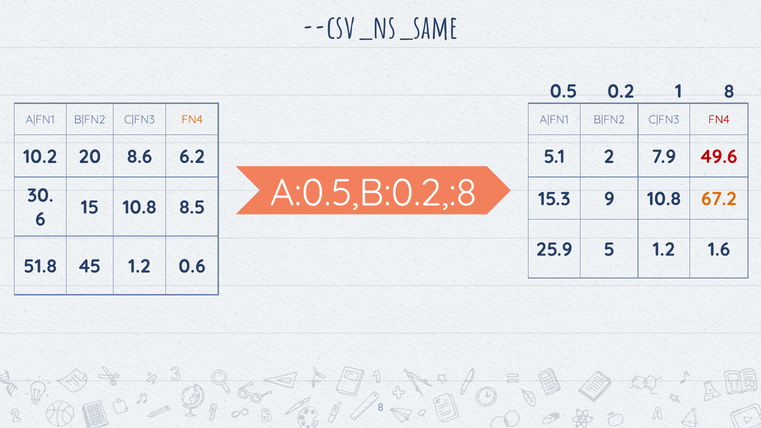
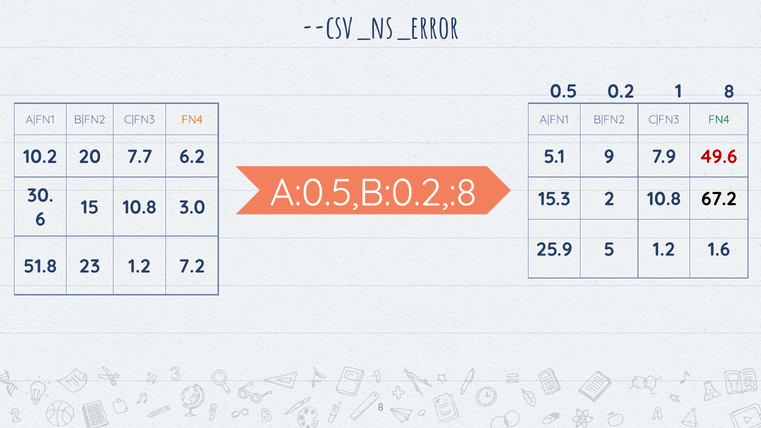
--csv_ns_same: --csv_ns_same -> --csv_ns_error (380, 28)
FN4 colour: red -> green (719, 120)
8.6: 8.6 -> 7.7 (140, 157)
2: 2 -> 9 (609, 157)
9: 9 -> 2 (609, 199)
67.2 colour: orange -> black (719, 199)
8.5: 8.5 -> 3.0 (192, 207)
45: 45 -> 23 (90, 266)
0.6: 0.6 -> 7.2 (192, 266)
